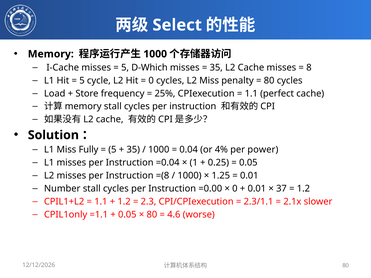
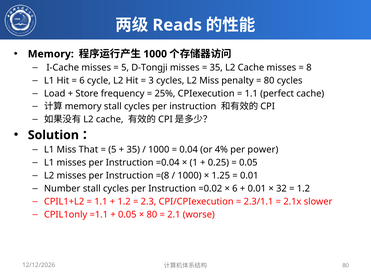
Select: Select -> Reads (177, 25)
D-Which: D-Which -> D-Tongji (149, 68)
5: 5 -> 6 (82, 81)
0: 0 -> 3 (151, 81)
Fully: Fully -> That (88, 150)
=0.00: =0.00 -> =0.02 (210, 189)
0: 0 -> 6 (235, 189)
37: 37 -> 32 (281, 189)
4.6: 4.6 -> 2.1 (174, 215)
